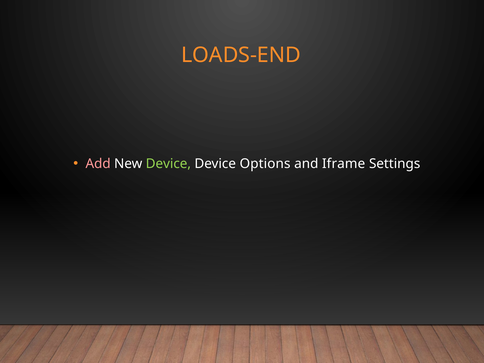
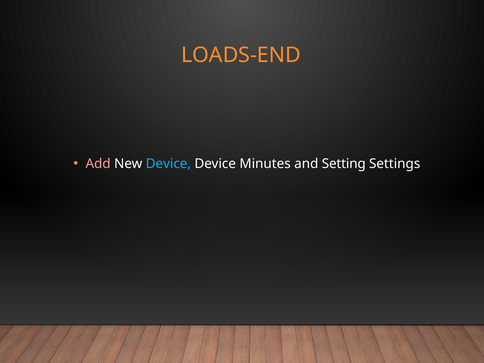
Device colour: light green -> light blue (168, 164)
Options: Options -> Minutes (265, 164)
Iframe: Iframe -> Setting (344, 164)
